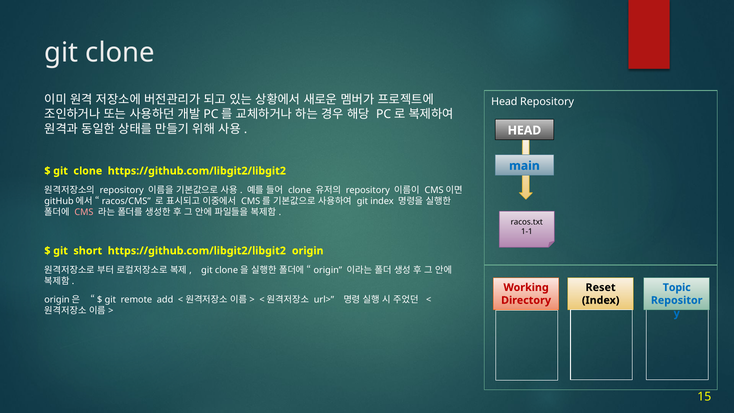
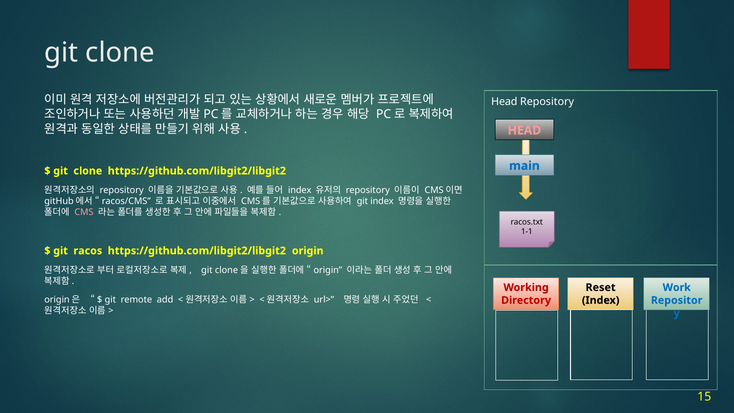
HEAD colour: white -> pink (524, 130)
clone: clone -> index (300, 190)
short: short -> racos (88, 251)
Topic: Topic -> Work (677, 287)
